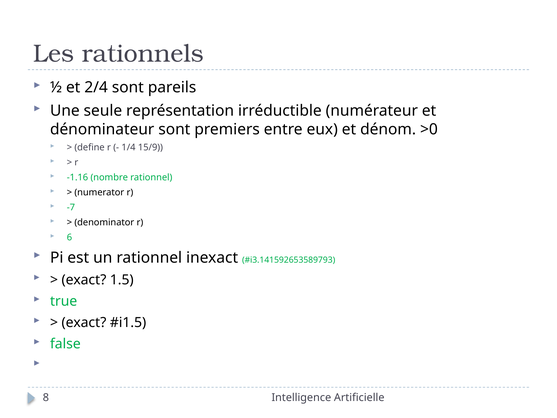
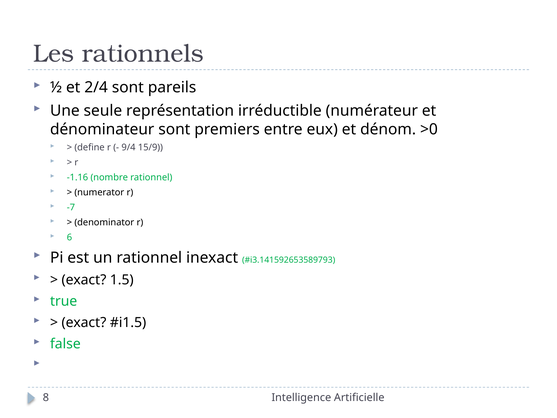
1/4: 1/4 -> 9/4 (129, 147)
